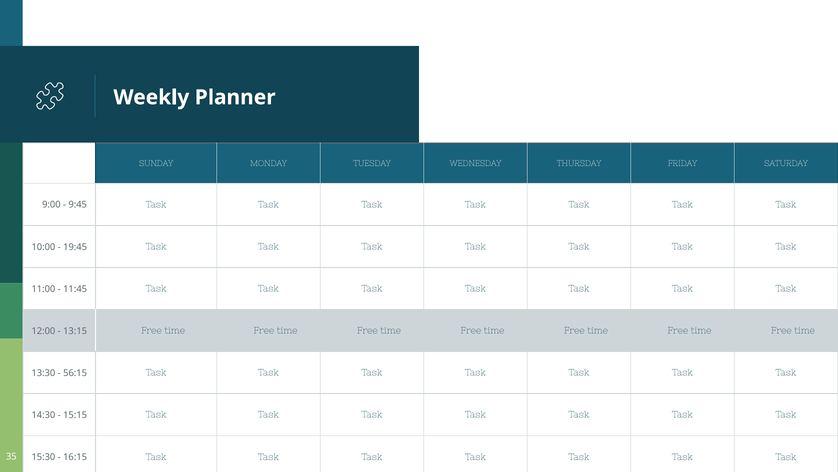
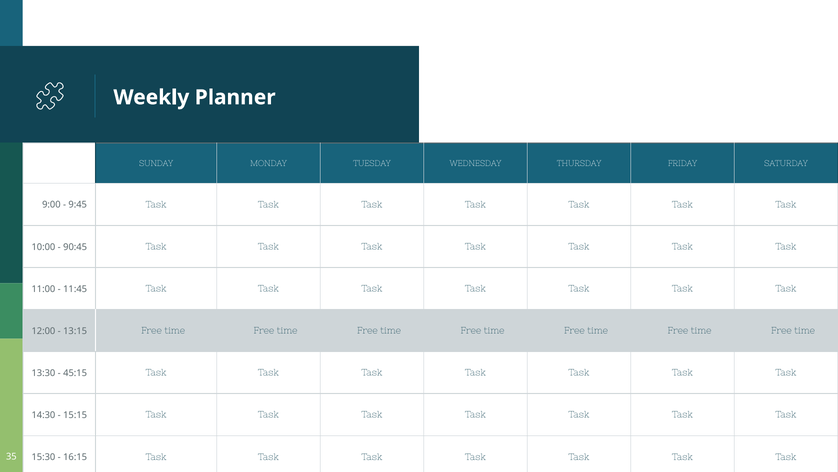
19:45: 19:45 -> 90:45 (75, 247)
56:15: 56:15 -> 45:15 (75, 373)
